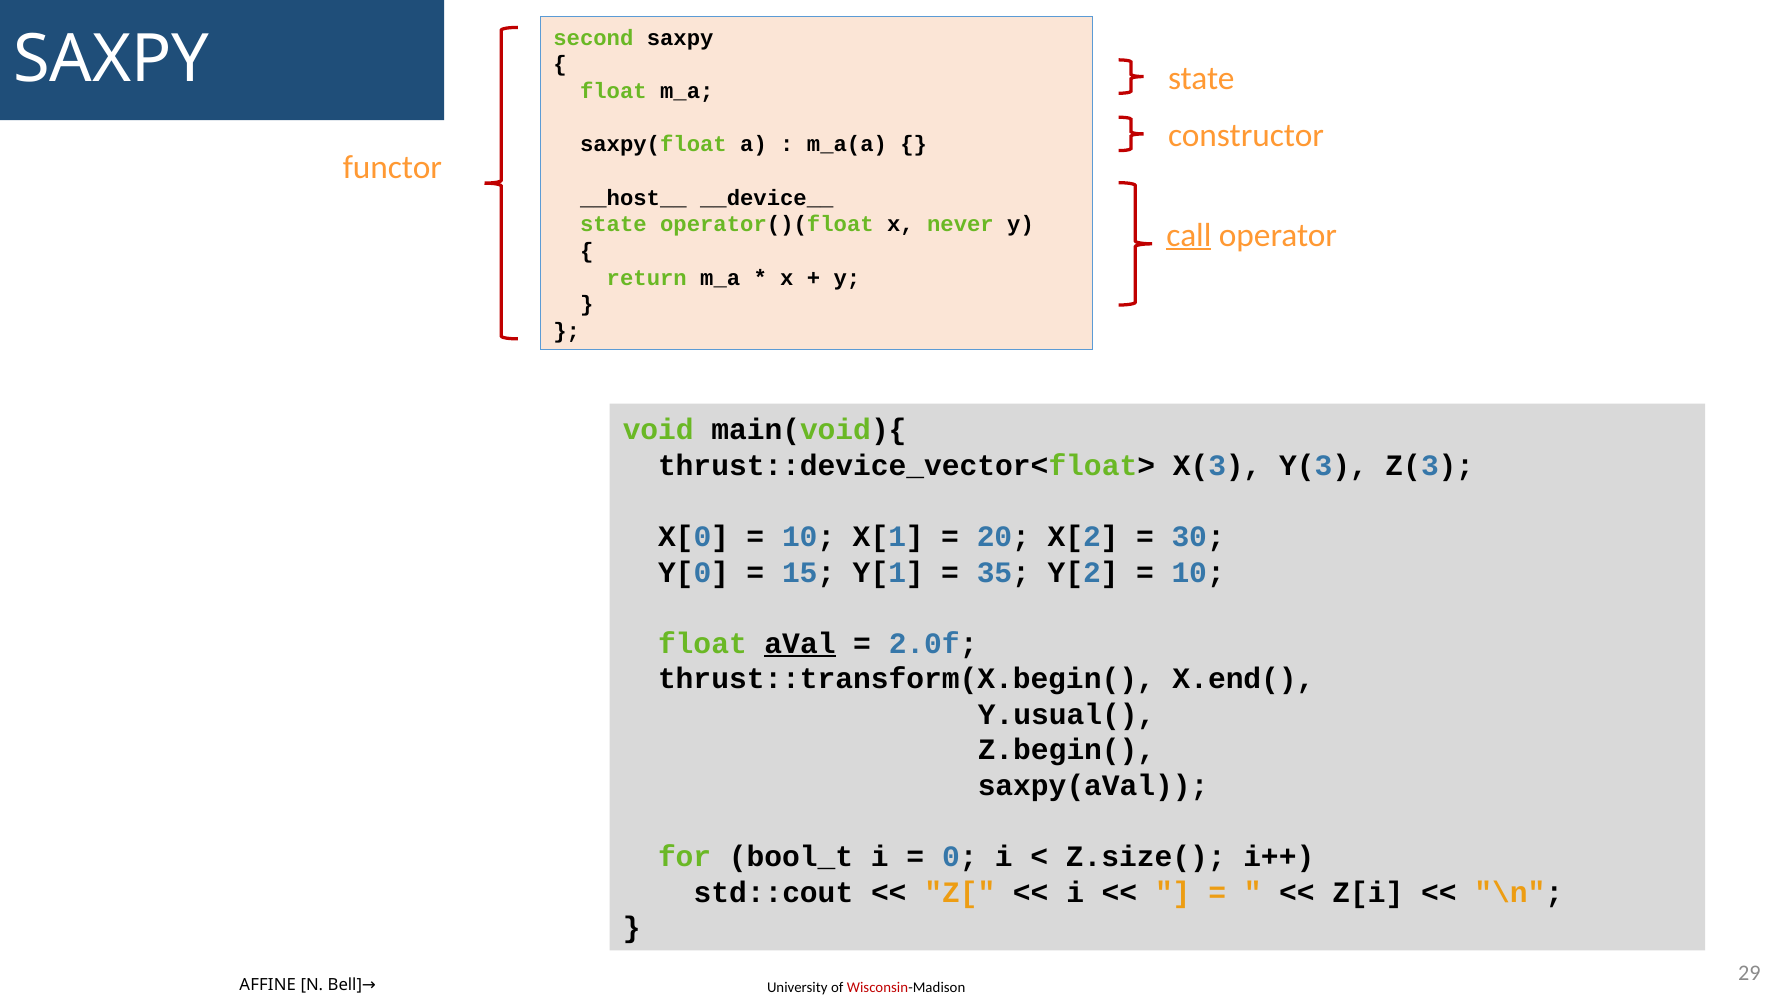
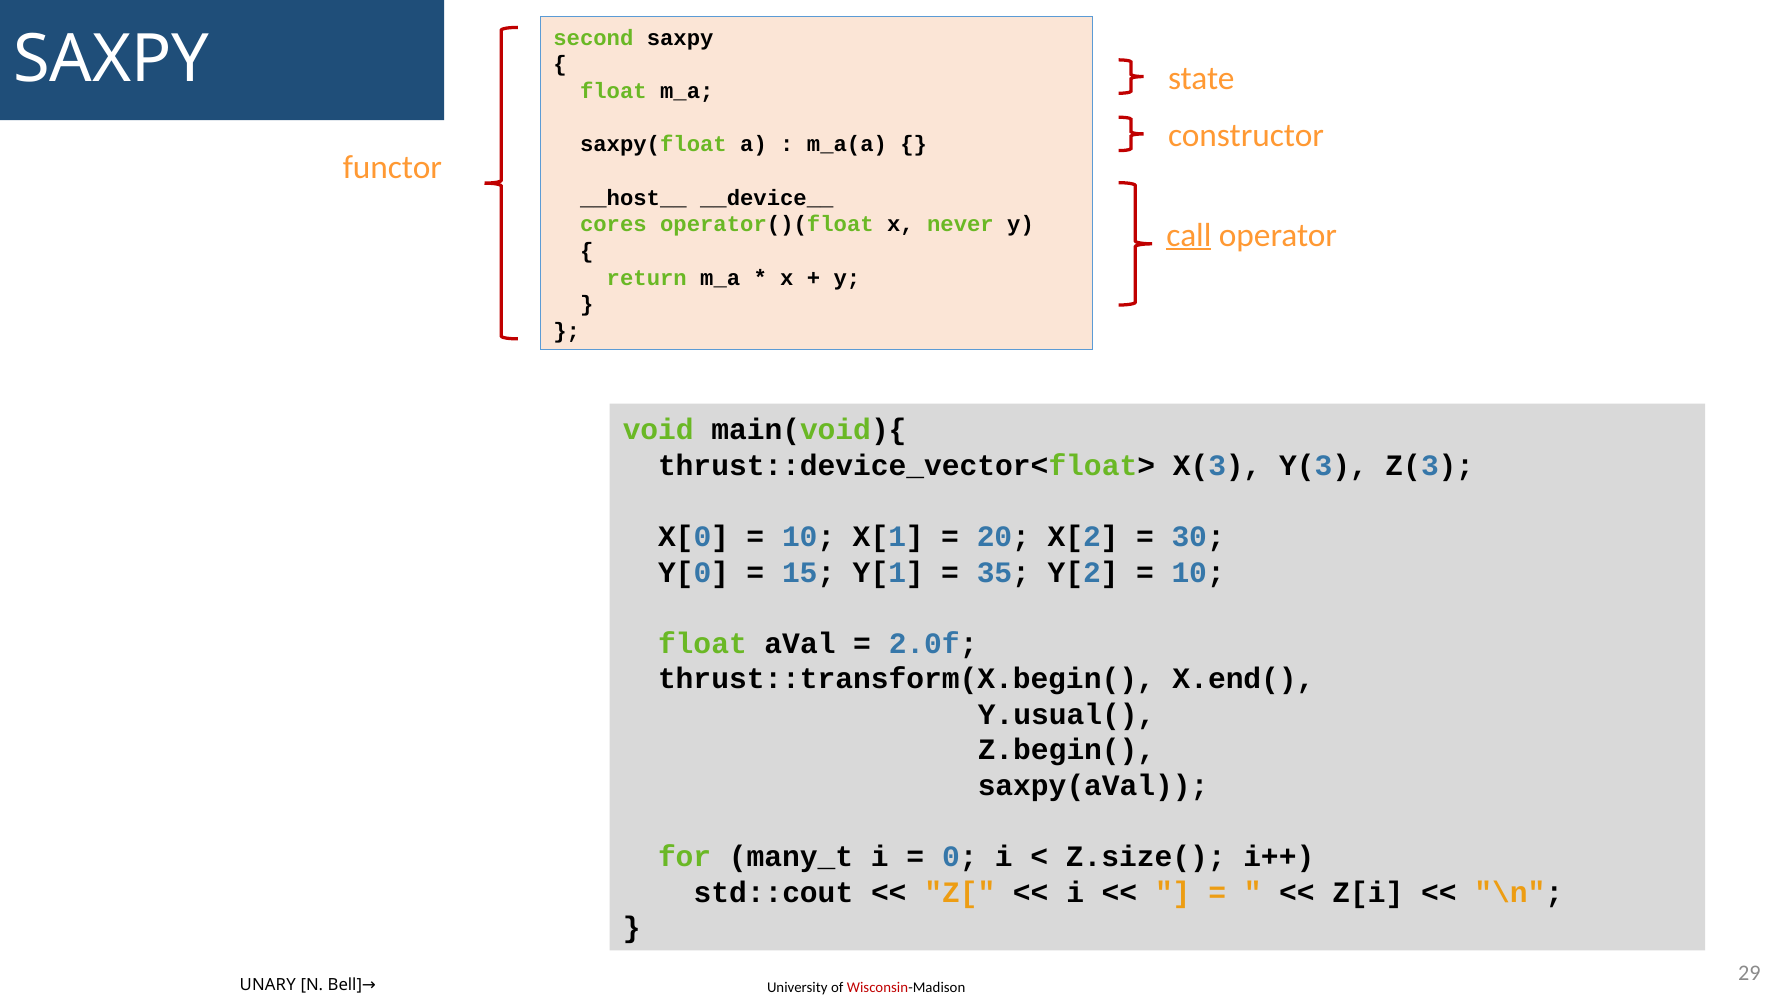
state: state -> cores (613, 225)
aVal underline: present -> none (800, 644)
bool_t: bool_t -> many_t (791, 857)
AFFINE: AFFINE -> UNARY (268, 985)
